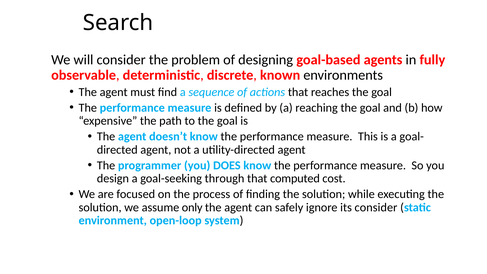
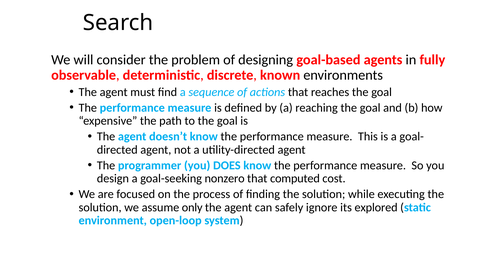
through: through -> nonzero (225, 178)
its consider: consider -> explored (376, 207)
